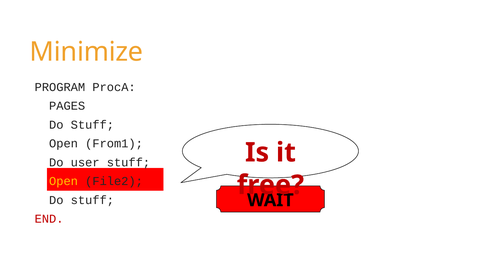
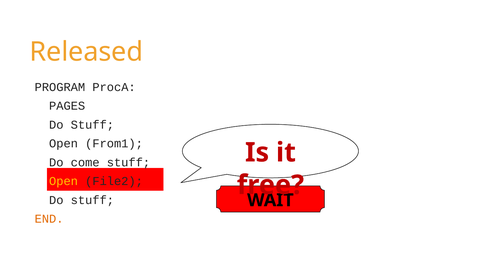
Minimize: Minimize -> Released (86, 52)
user: user -> come (85, 162)
END colour: red -> orange (49, 219)
